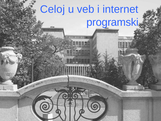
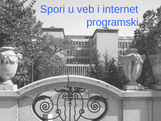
Celoj: Celoj -> Spori (53, 9)
